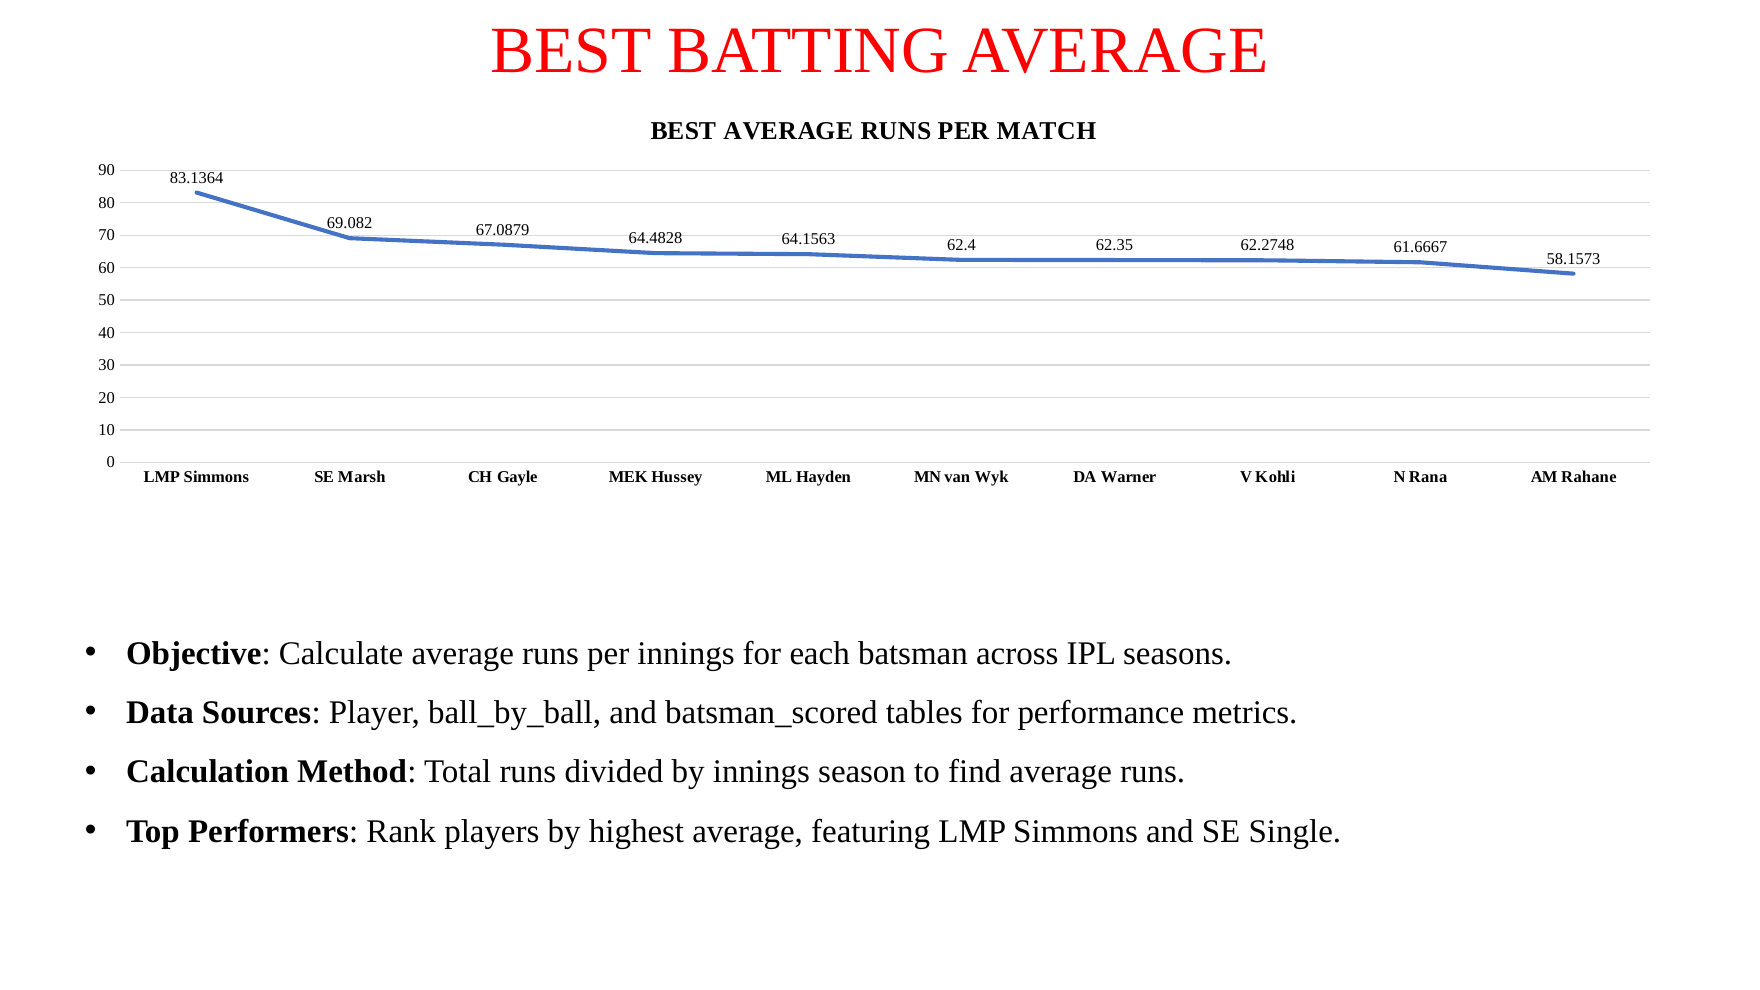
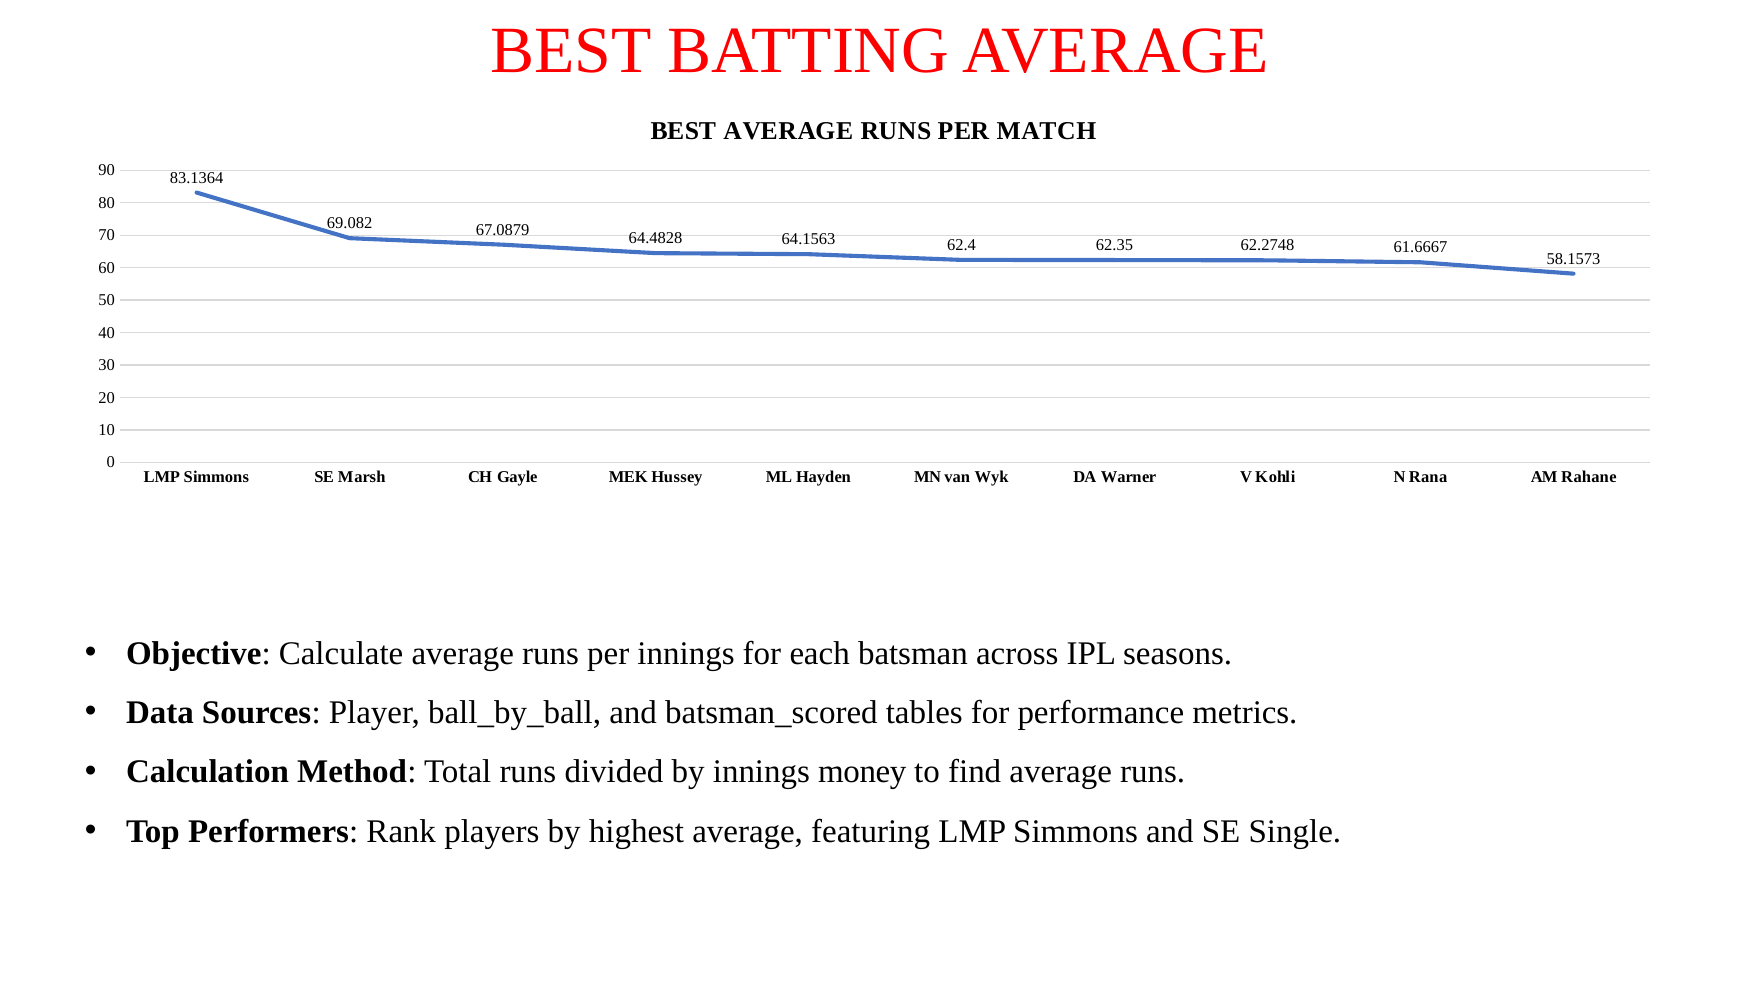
season: season -> money (862, 772)
